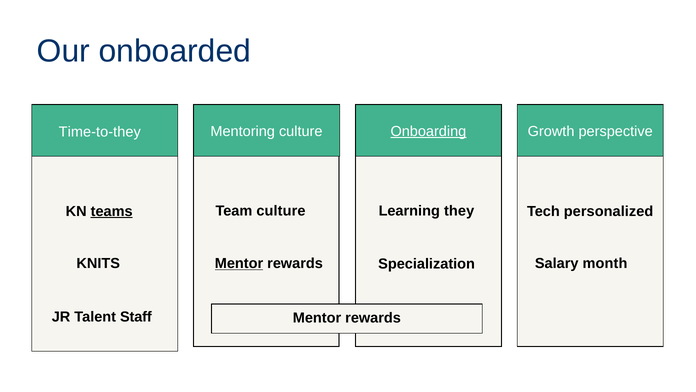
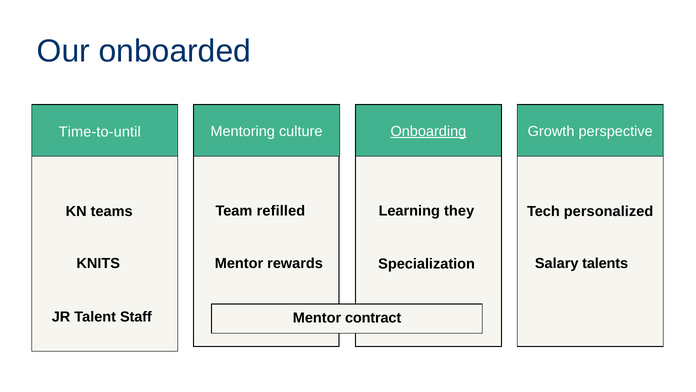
Time-to-they: Time-to-they -> Time-to-until (100, 132)
teams underline: present -> none (112, 211)
Team culture: culture -> refilled (281, 211)
Mentor underline: present -> none (239, 263)
month: month -> talents (605, 263)
rewards: rewards -> contract (373, 317)
